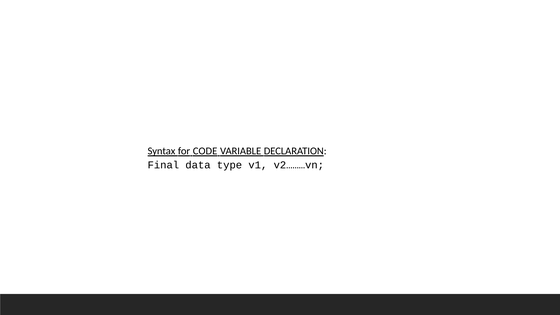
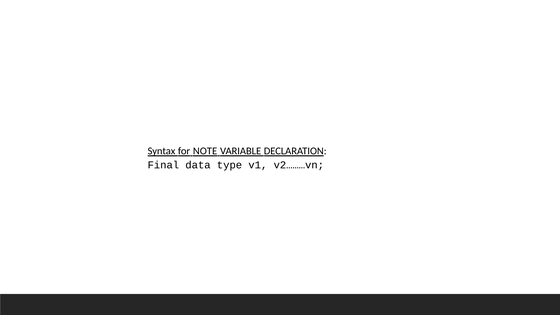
CODE: CODE -> NOTE (205, 151)
